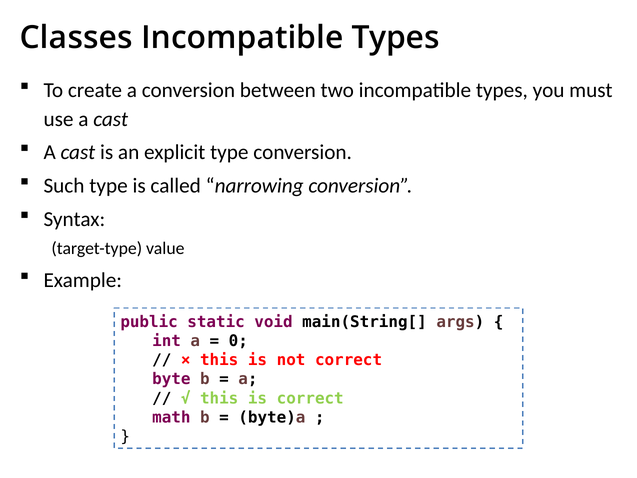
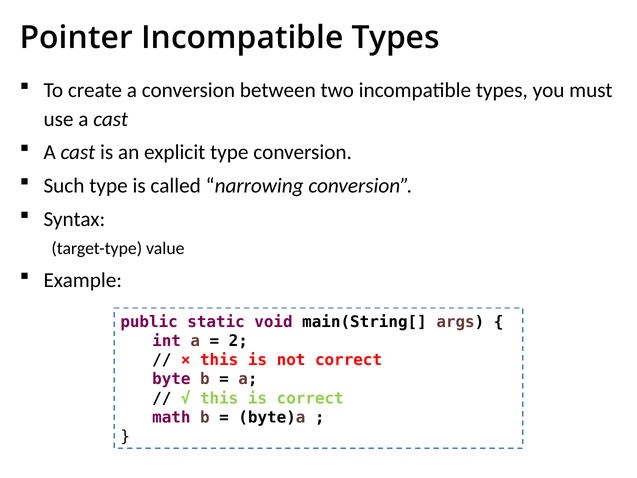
Classes: Classes -> Pointer (76, 38)
0: 0 -> 2 (238, 341)
